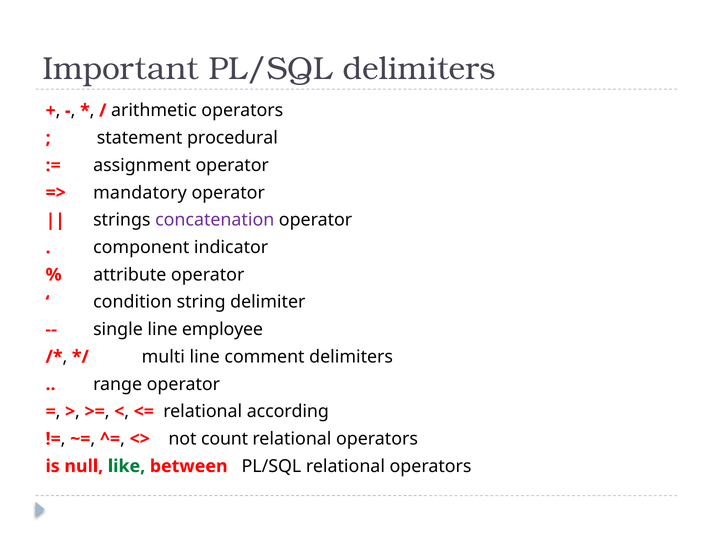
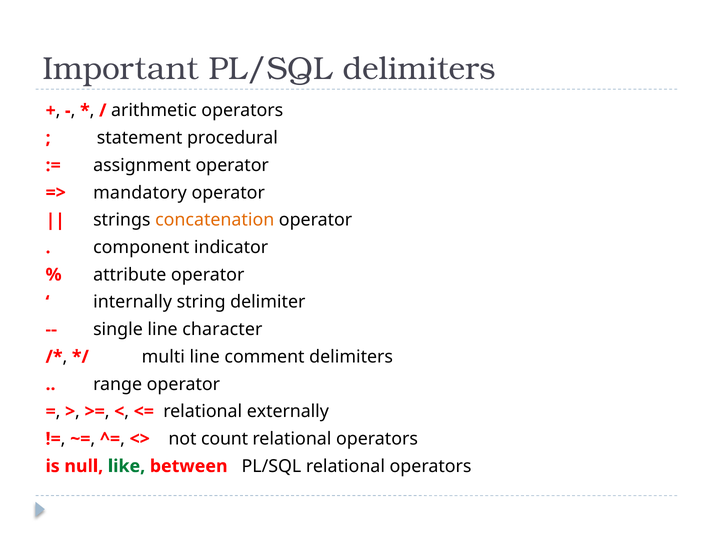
concatenation colour: purple -> orange (215, 220)
condition: condition -> internally (133, 302)
employee: employee -> character (222, 329)
according: according -> externally (288, 411)
